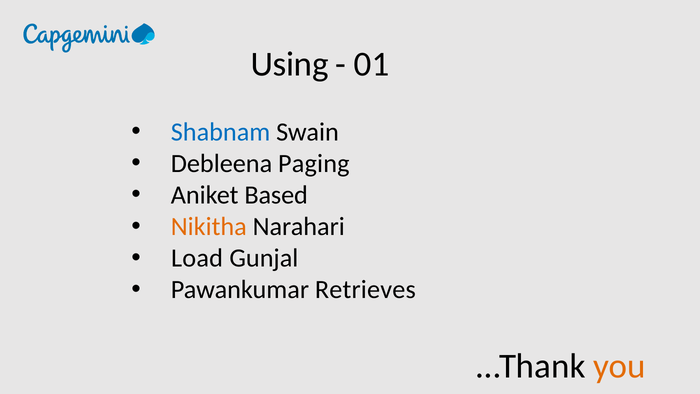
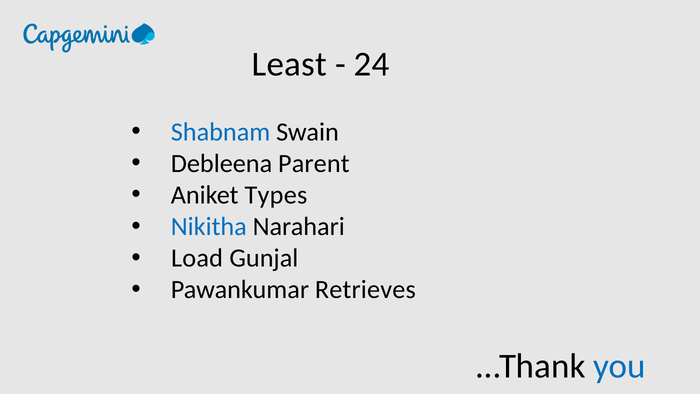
Using: Using -> Least (289, 64)
01: 01 -> 24 (372, 64)
Paging: Paging -> Parent (314, 164)
Based: Based -> Types (276, 195)
Nikitha colour: orange -> blue (209, 227)
you colour: orange -> blue (619, 366)
